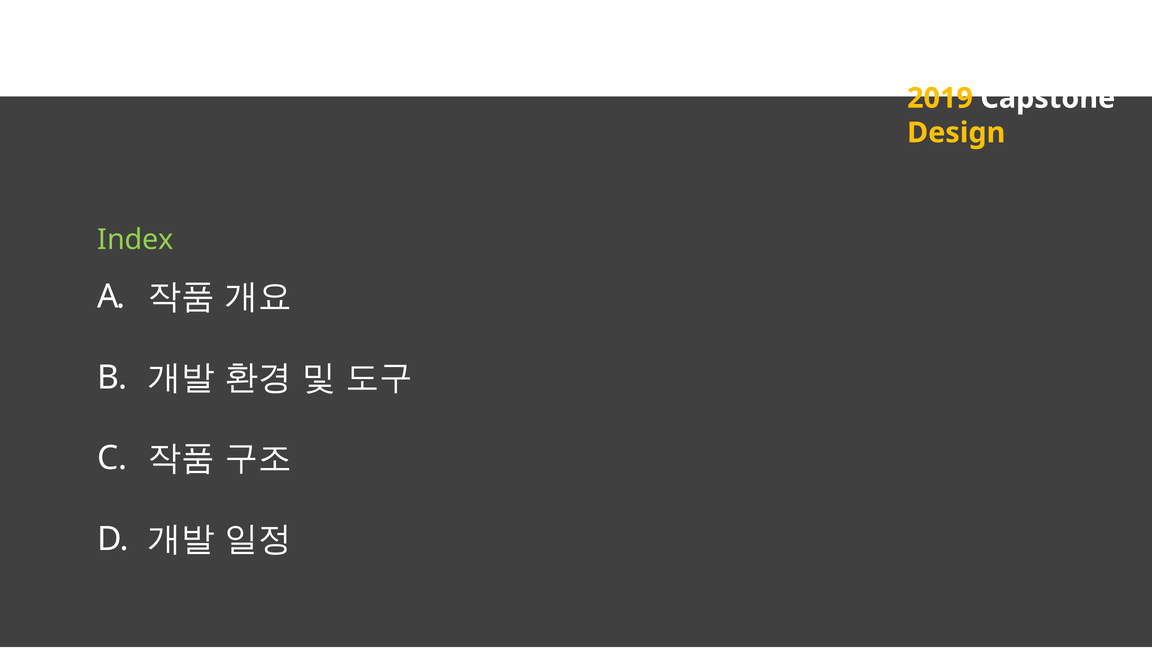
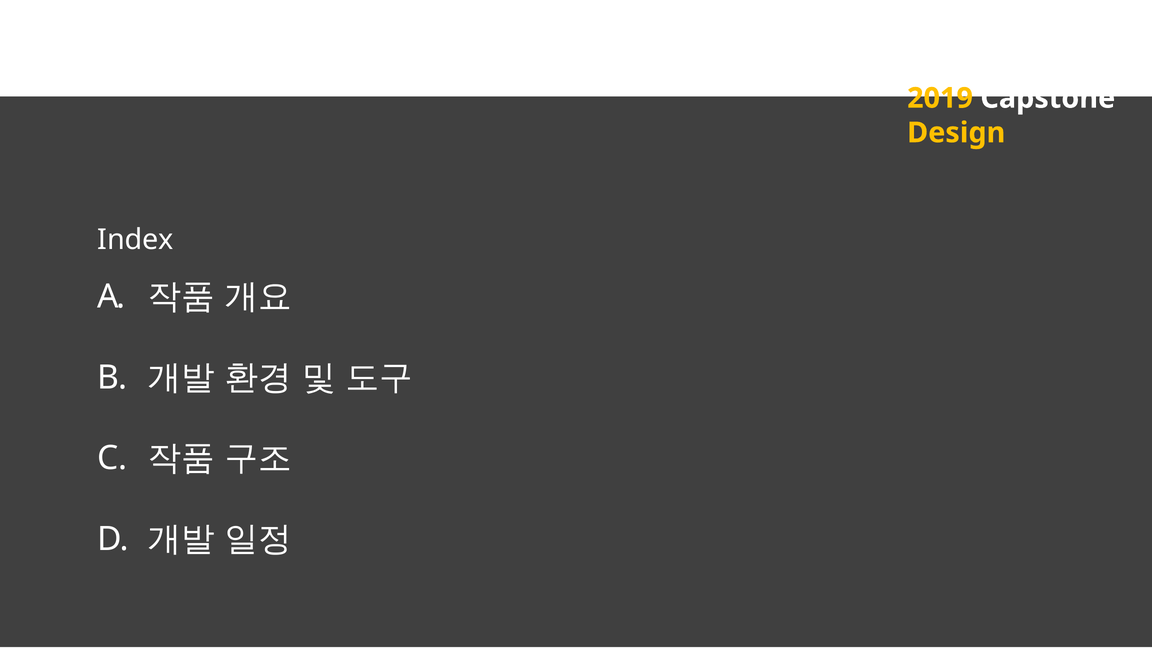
Index colour: light green -> white (136, 240)
